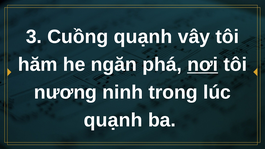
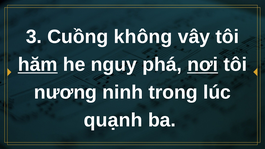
Cuồng quạnh: quạnh -> không (143, 37)
hăm underline: none -> present (38, 65)
ngăn: ngăn -> nguy (114, 65)
